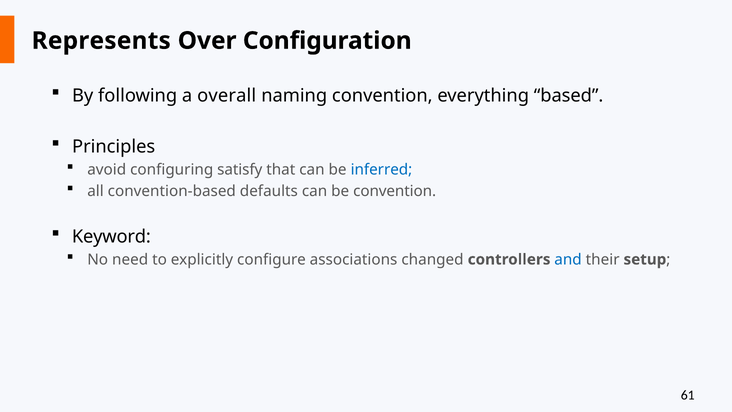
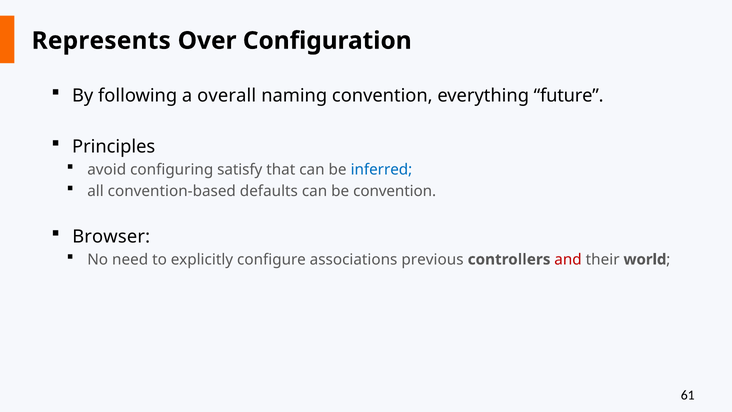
based: based -> future (569, 95)
Keyword: Keyword -> Browser (111, 236)
changed: changed -> previous (433, 259)
and colour: blue -> red (568, 259)
setup: setup -> world (645, 259)
